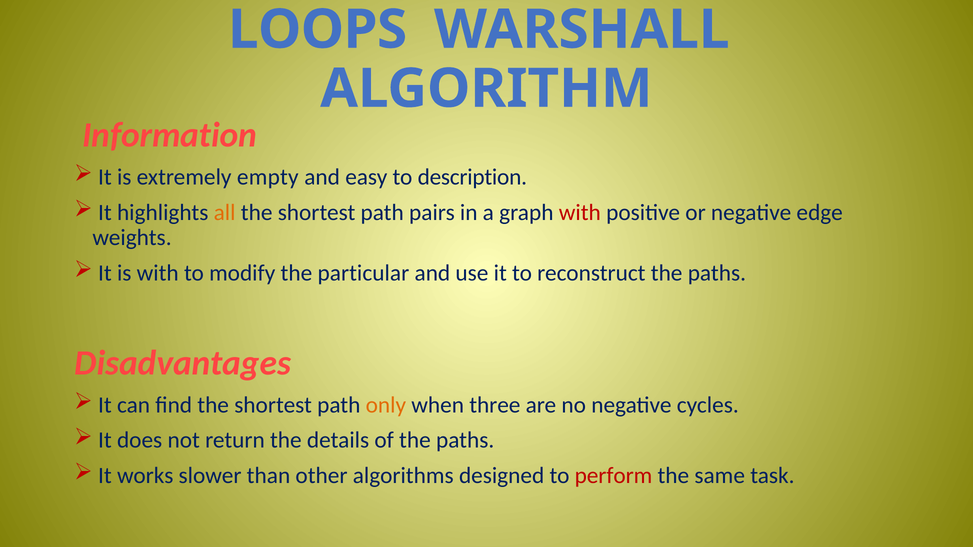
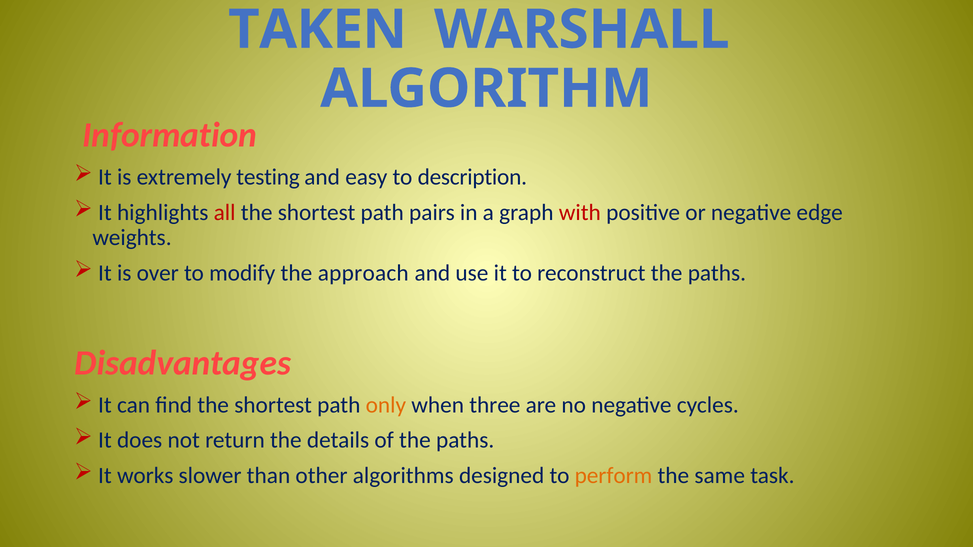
LOOPS: LOOPS -> TAKEN (318, 30)
empty: empty -> testing (268, 177)
all colour: orange -> red (225, 212)
is with: with -> over (158, 273)
particular: particular -> approach (363, 273)
perform colour: red -> orange (613, 476)
